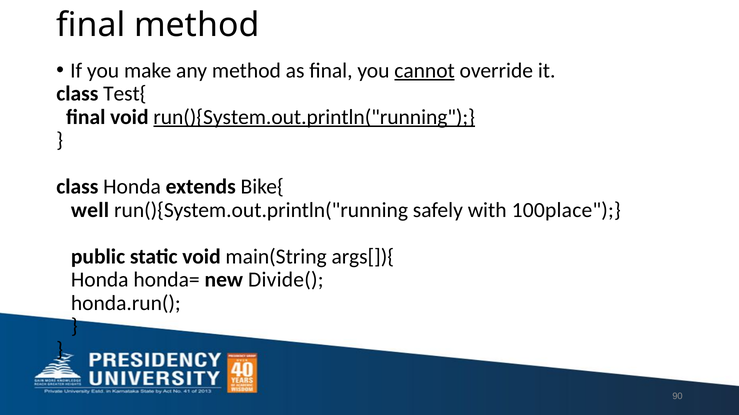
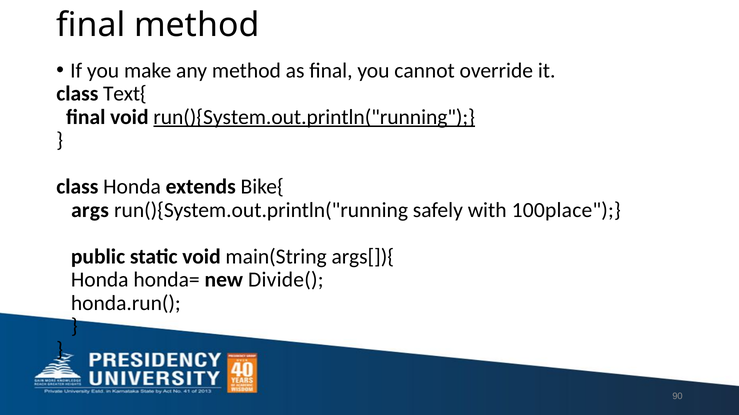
cannot underline: present -> none (425, 71)
Test{: Test{ -> Text{ (125, 94)
well: well -> args (90, 210)
